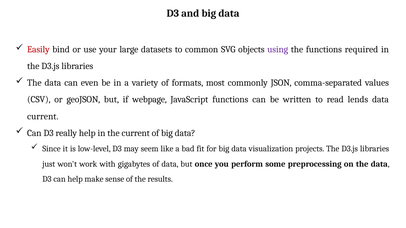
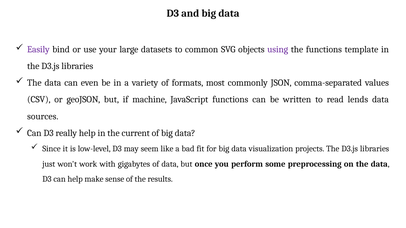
Easily colour: red -> purple (38, 50)
required: required -> template (362, 50)
webpage: webpage -> machine (150, 100)
current: current -> sources (43, 116)
